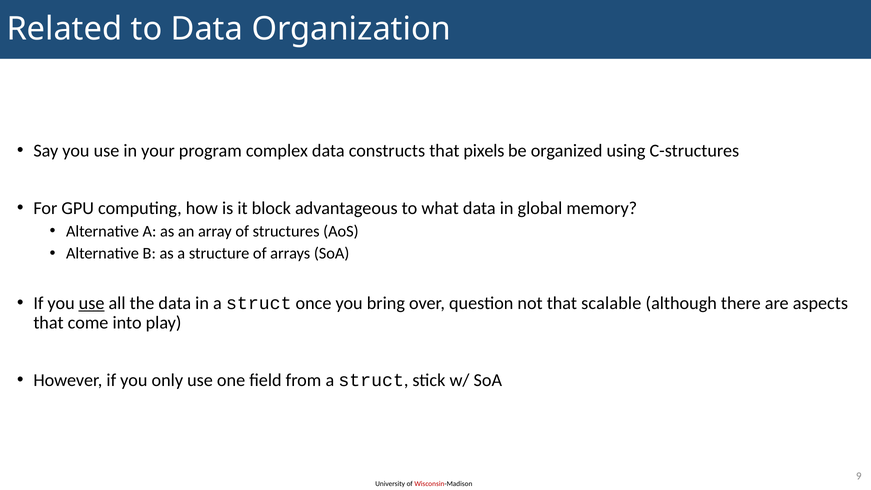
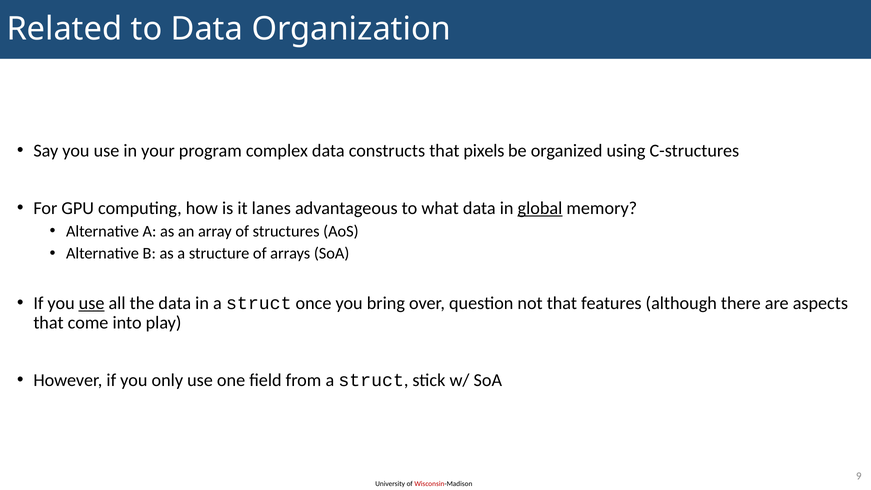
block: block -> lanes (271, 208)
global underline: none -> present (540, 208)
scalable: scalable -> features (611, 303)
